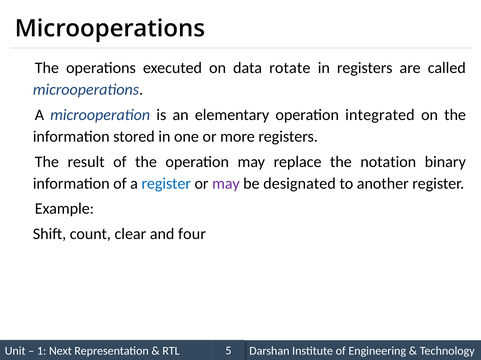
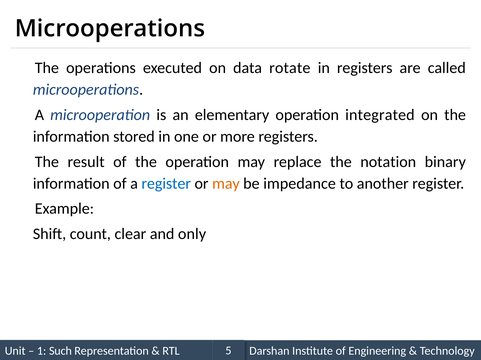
may colour: purple -> orange (226, 184)
designated: designated -> impedance (300, 184)
four: four -> only (192, 234)
Next: Next -> Such (60, 352)
